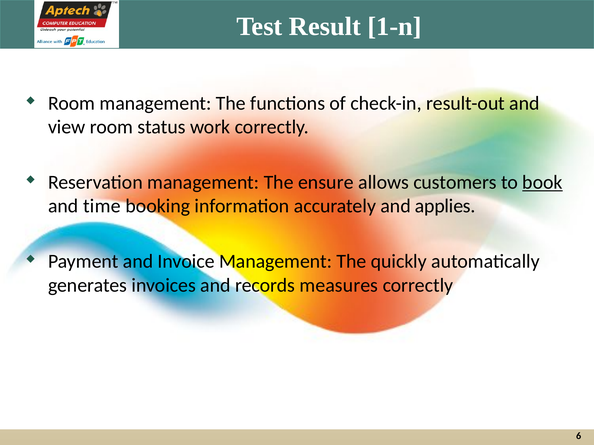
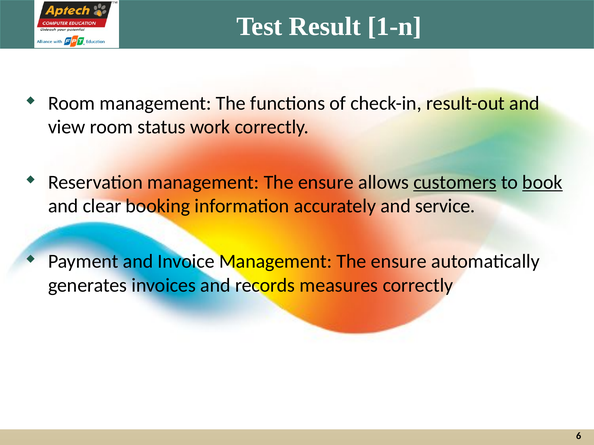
customers underline: none -> present (455, 183)
time: time -> clear (102, 206)
applies: applies -> service (445, 206)
Invoice Management The quickly: quickly -> ensure (399, 262)
